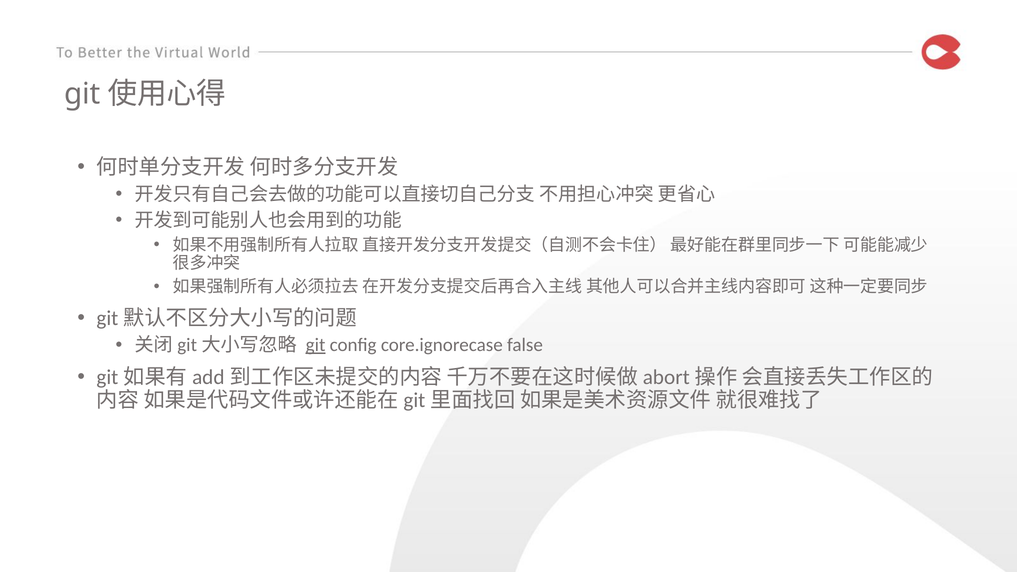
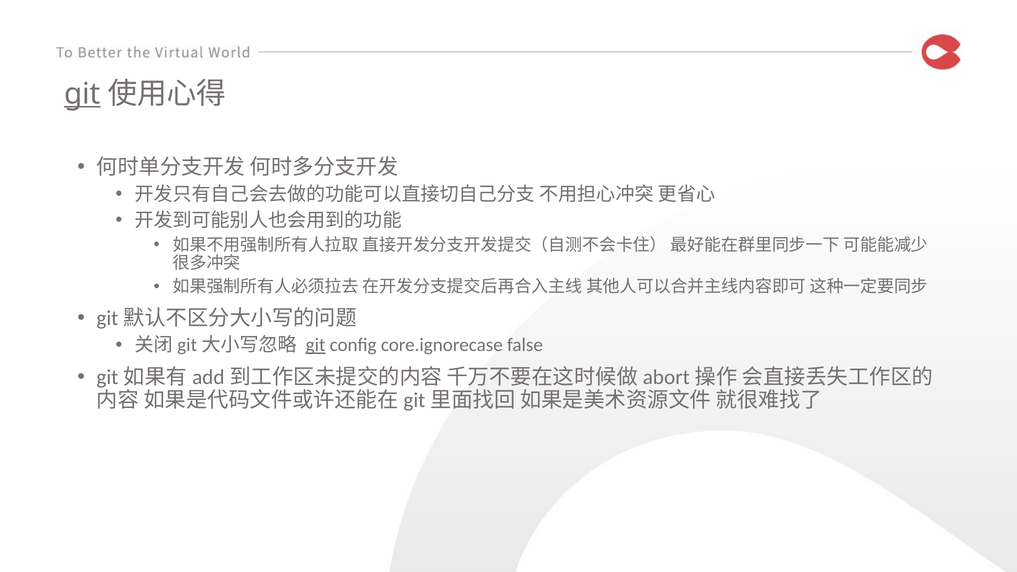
git underline: none -> present (82, 94)
